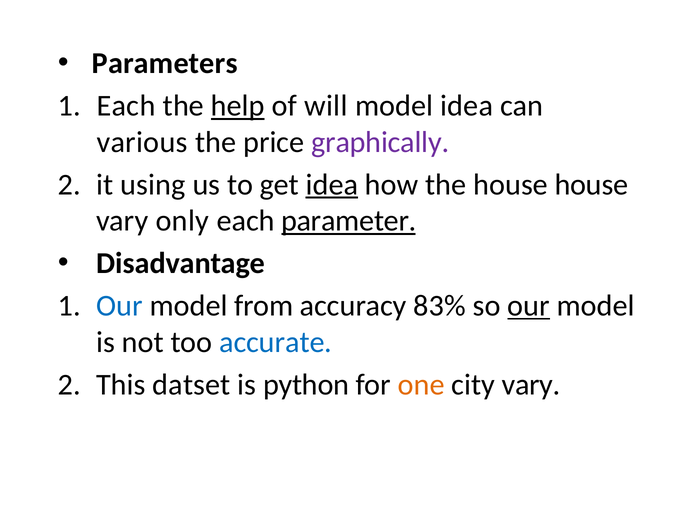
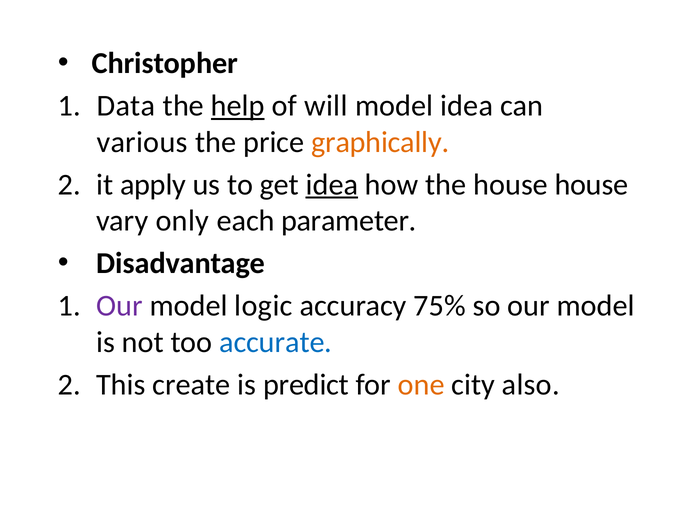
Parameters: Parameters -> Christopher (165, 63)
Each: Each -> Data (126, 106)
graphically colour: purple -> orange (380, 142)
using: using -> apply (153, 185)
parameter underline: present -> none (349, 221)
Our colour: blue -> purple (119, 306)
from: from -> logic (263, 306)
83%: 83% -> 75% (439, 306)
our underline: present -> none (529, 306)
datset: datset -> create (191, 384)
python: python -> predict (306, 384)
city vary: vary -> also (531, 384)
